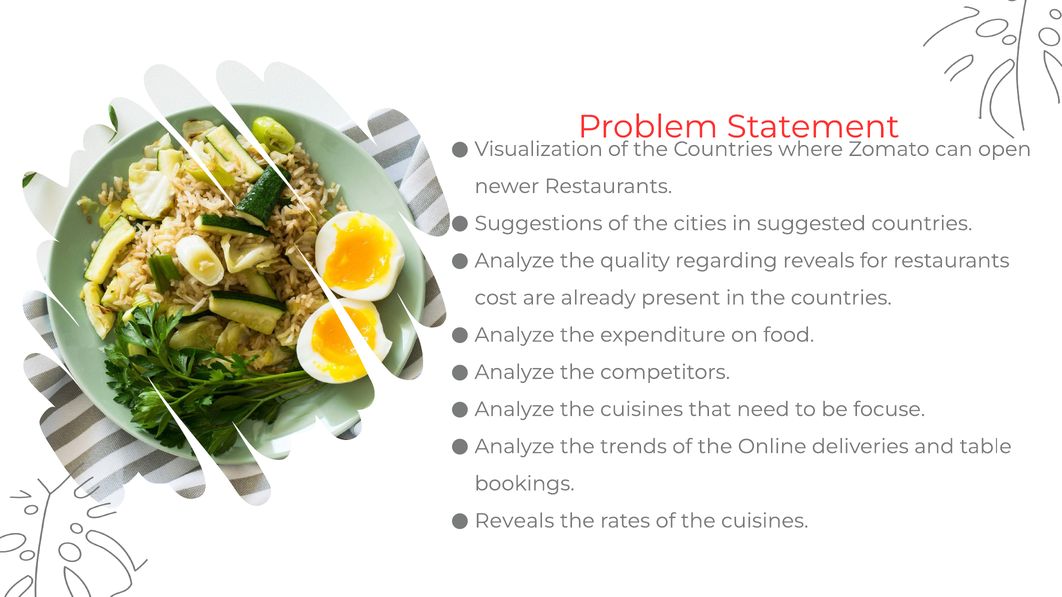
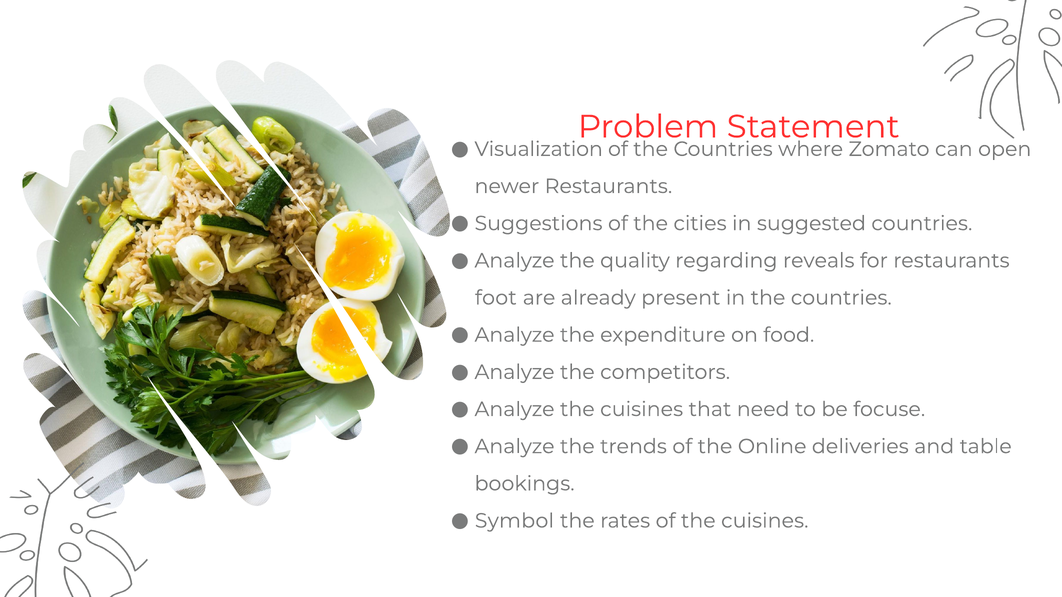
cost: cost -> foot (496, 298)
Reveals: Reveals -> Symbol (514, 521)
